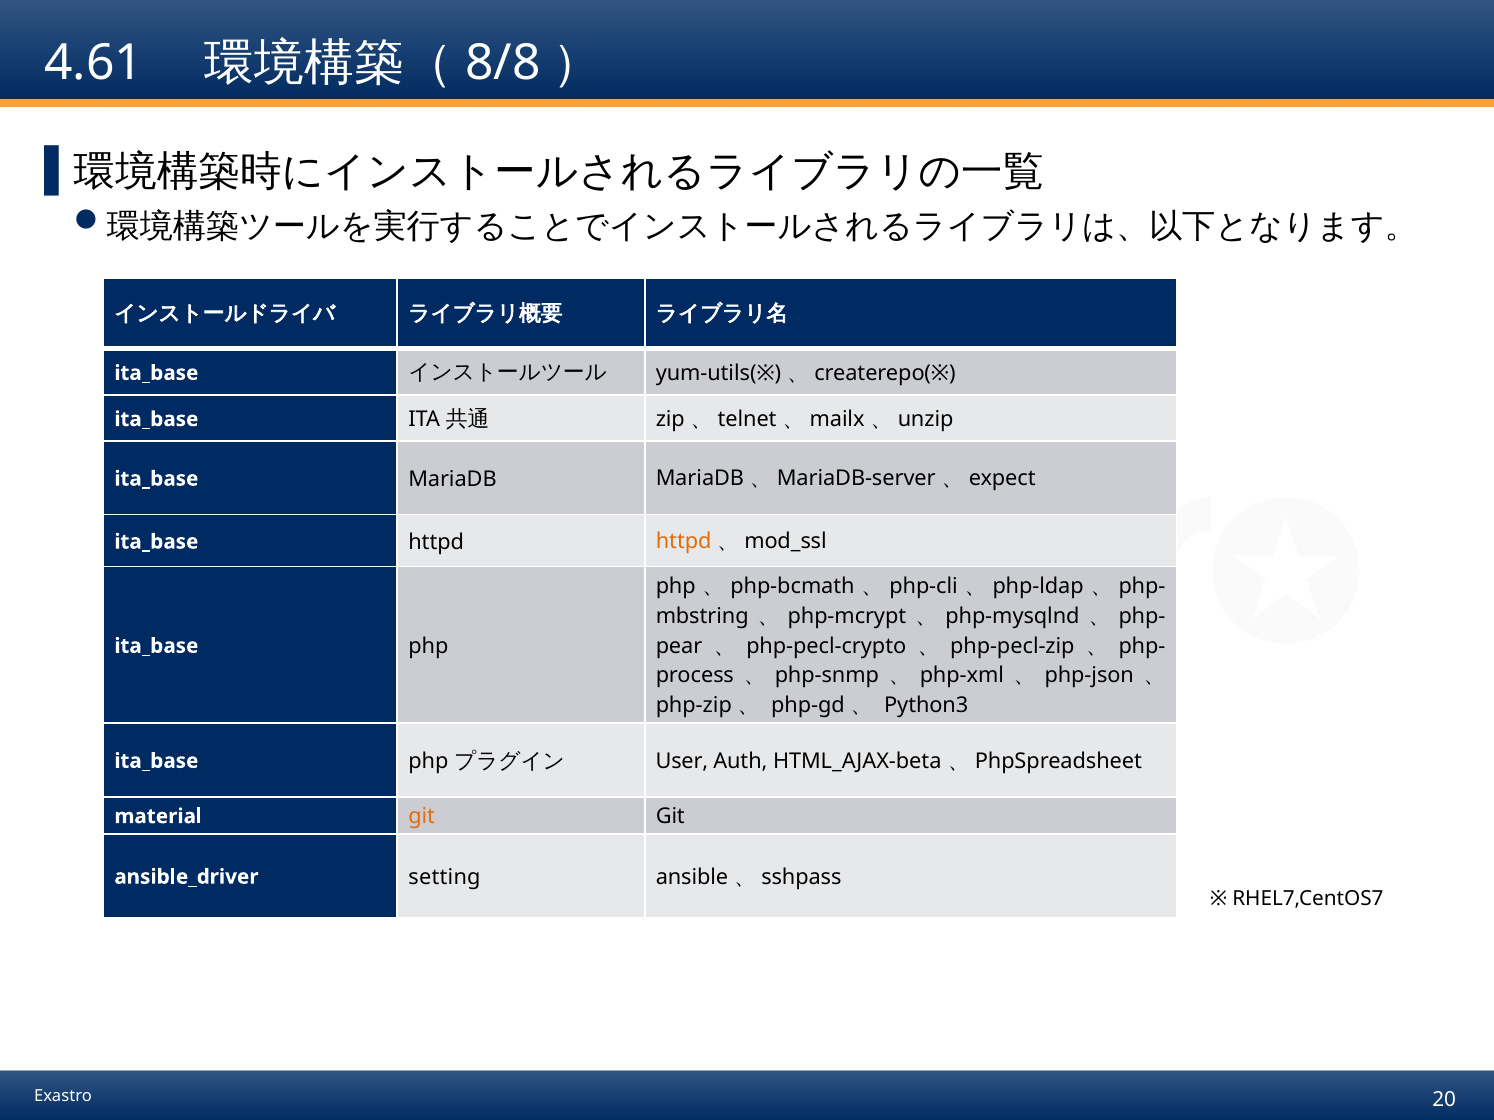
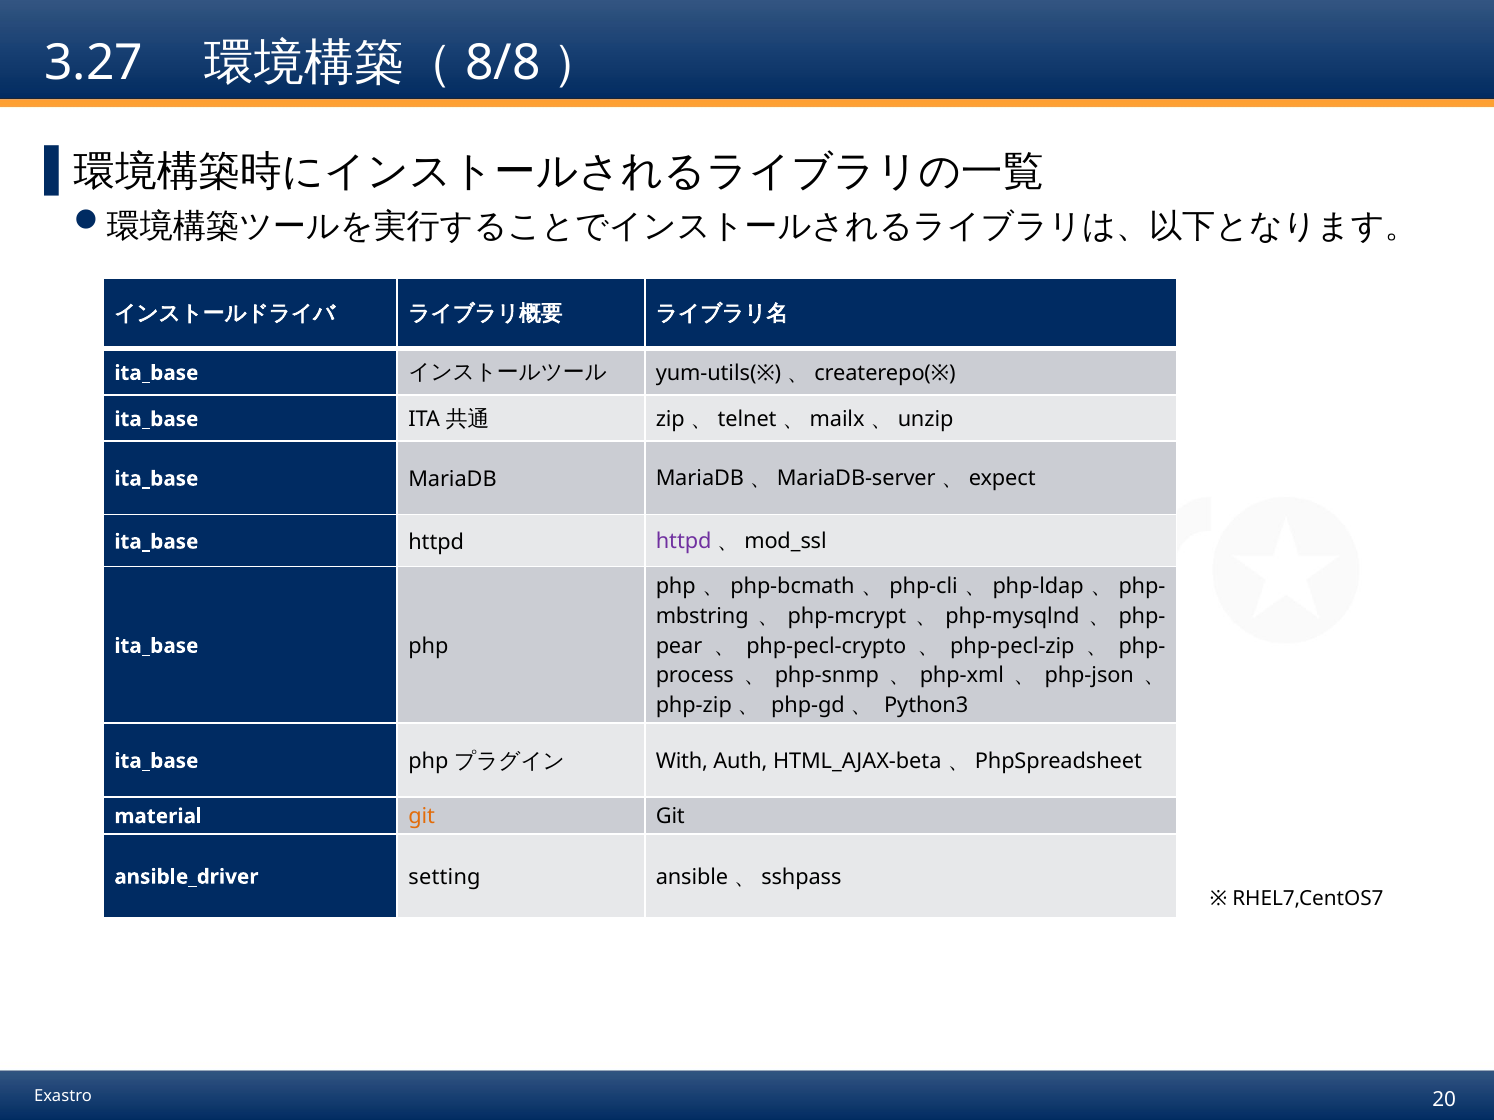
4.61: 4.61 -> 3.27 (94, 63)
httpd colour: orange -> purple (684, 542)
User: User -> With (682, 761)
